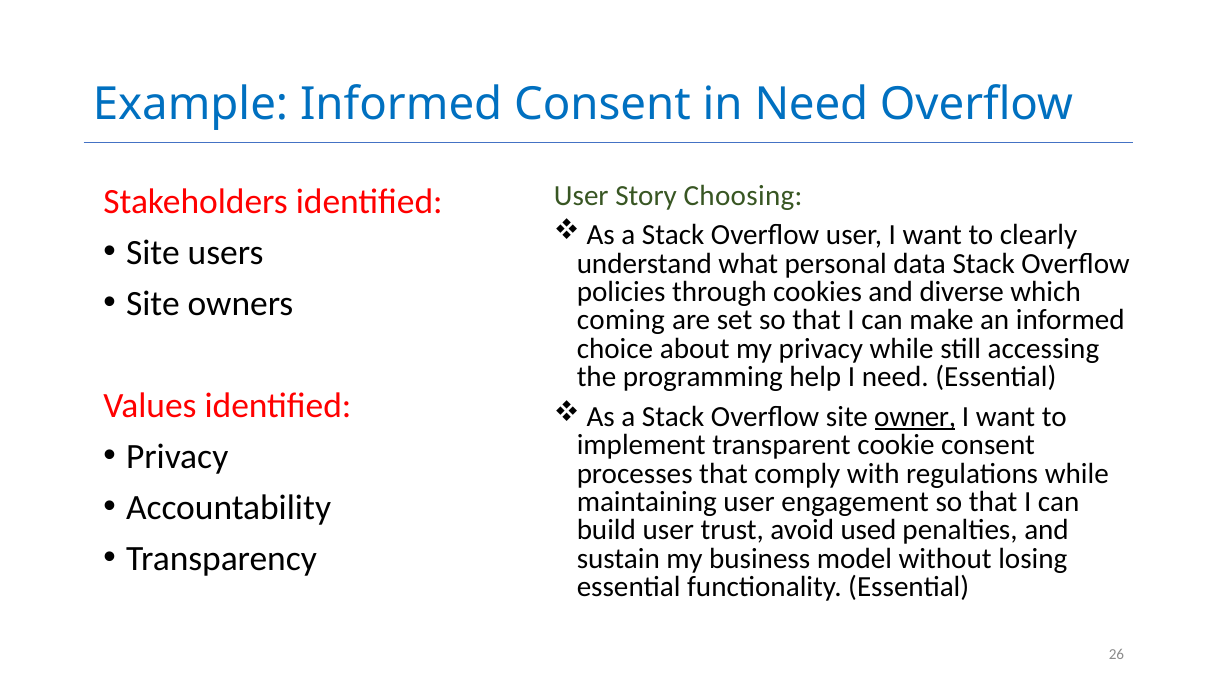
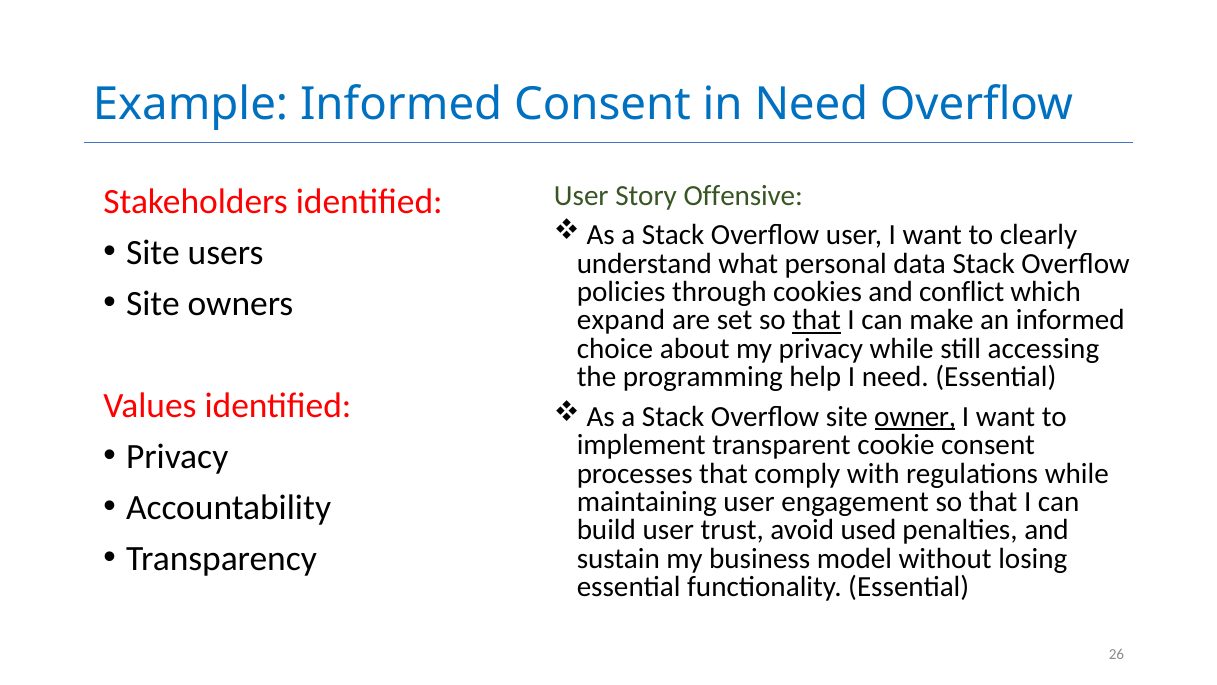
Choosing: Choosing -> Offensive (743, 195)
diverse: diverse -> conflict (962, 292)
coming: coming -> expand (621, 320)
that underline: none -> present (817, 320)
